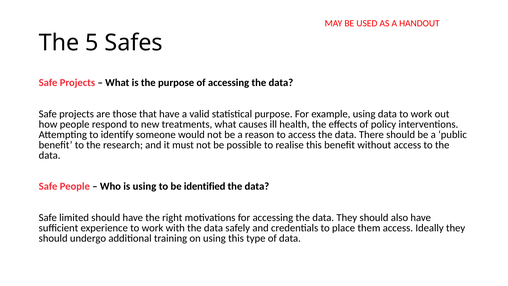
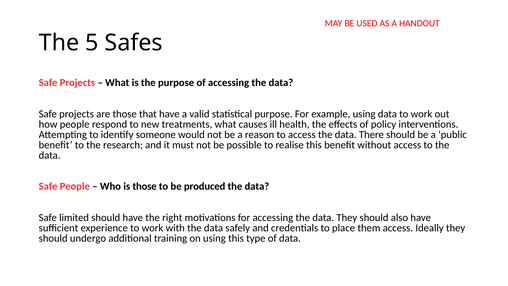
is using: using -> those (145, 186)
identified: identified -> produced (205, 186)
